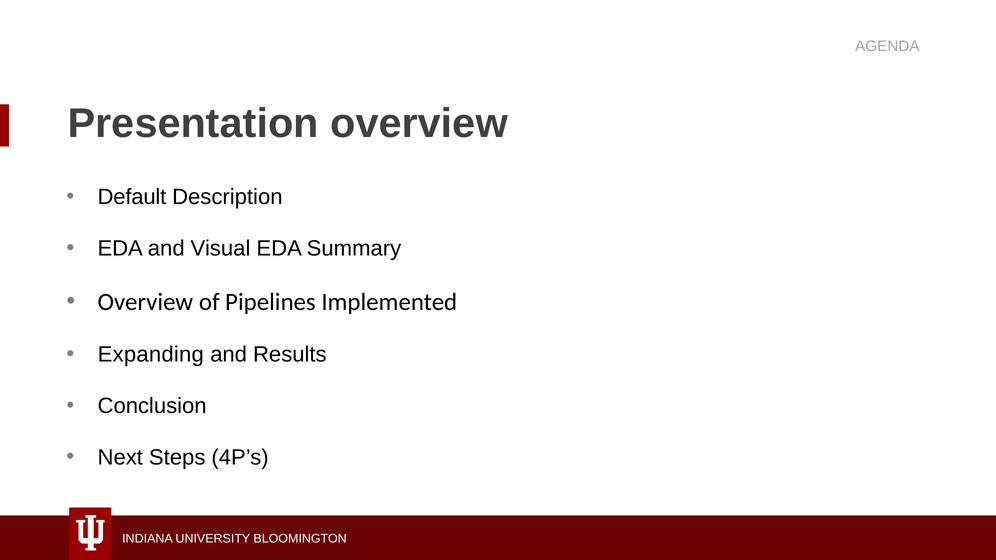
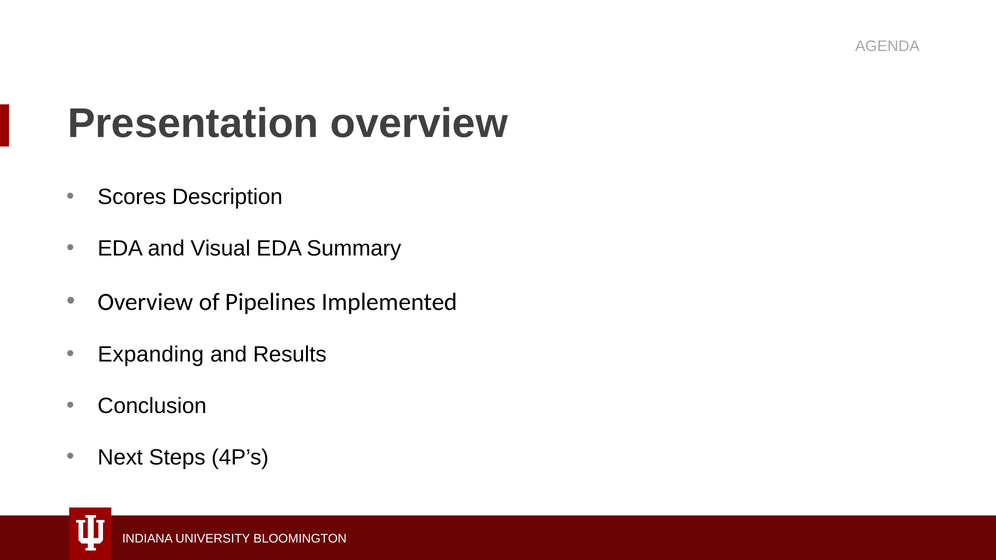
Default: Default -> Scores (132, 197)
